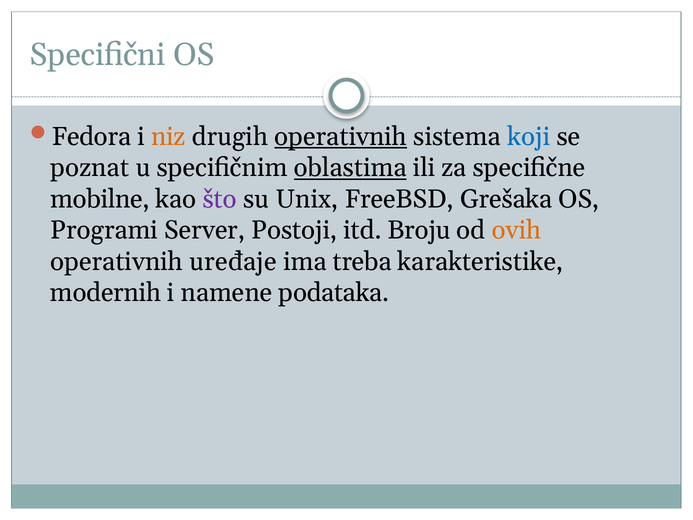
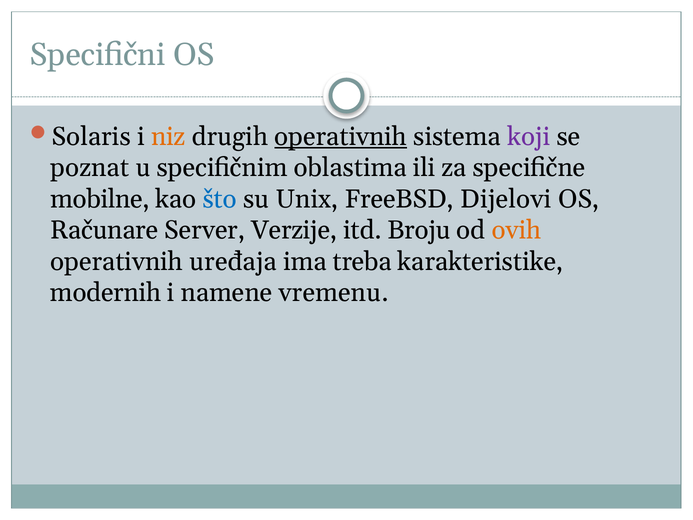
Fedora: Fedora -> Solaris (91, 137)
koji colour: blue -> purple (529, 137)
oblastima underline: present -> none (350, 168)
što colour: purple -> blue (220, 199)
Grešaka: Grešaka -> Dijelovi (506, 199)
Programi: Programi -> Računare (104, 230)
Postoji: Postoji -> Verzije (294, 230)
uređaje: uređaje -> uređaja (233, 261)
podataka: podataka -> vremenu (334, 293)
